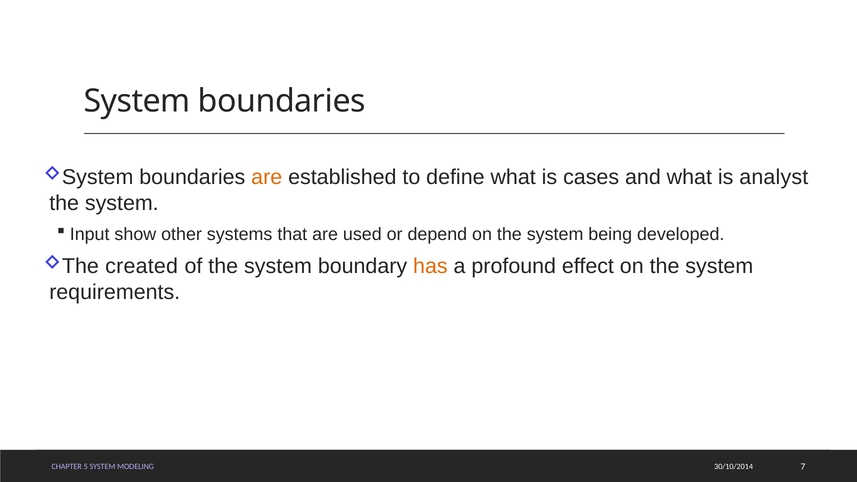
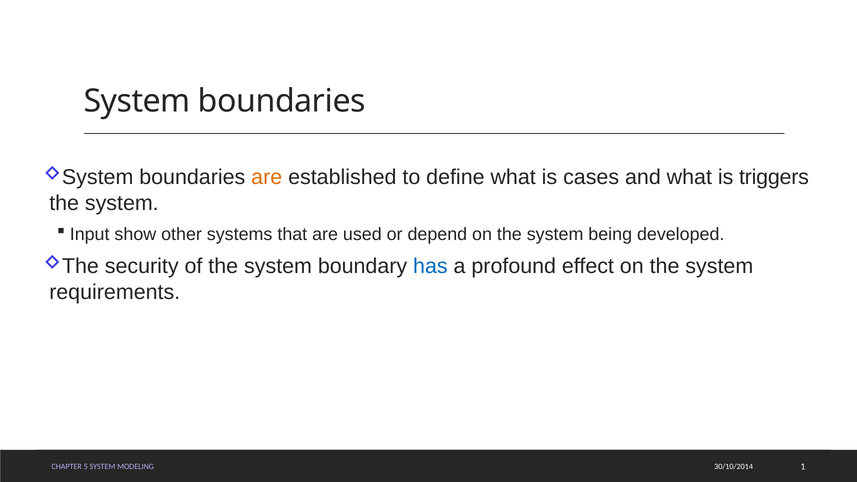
analyst: analyst -> triggers (774, 177)
created: created -> security (142, 266)
has colour: orange -> blue (430, 266)
7: 7 -> 1 (803, 467)
